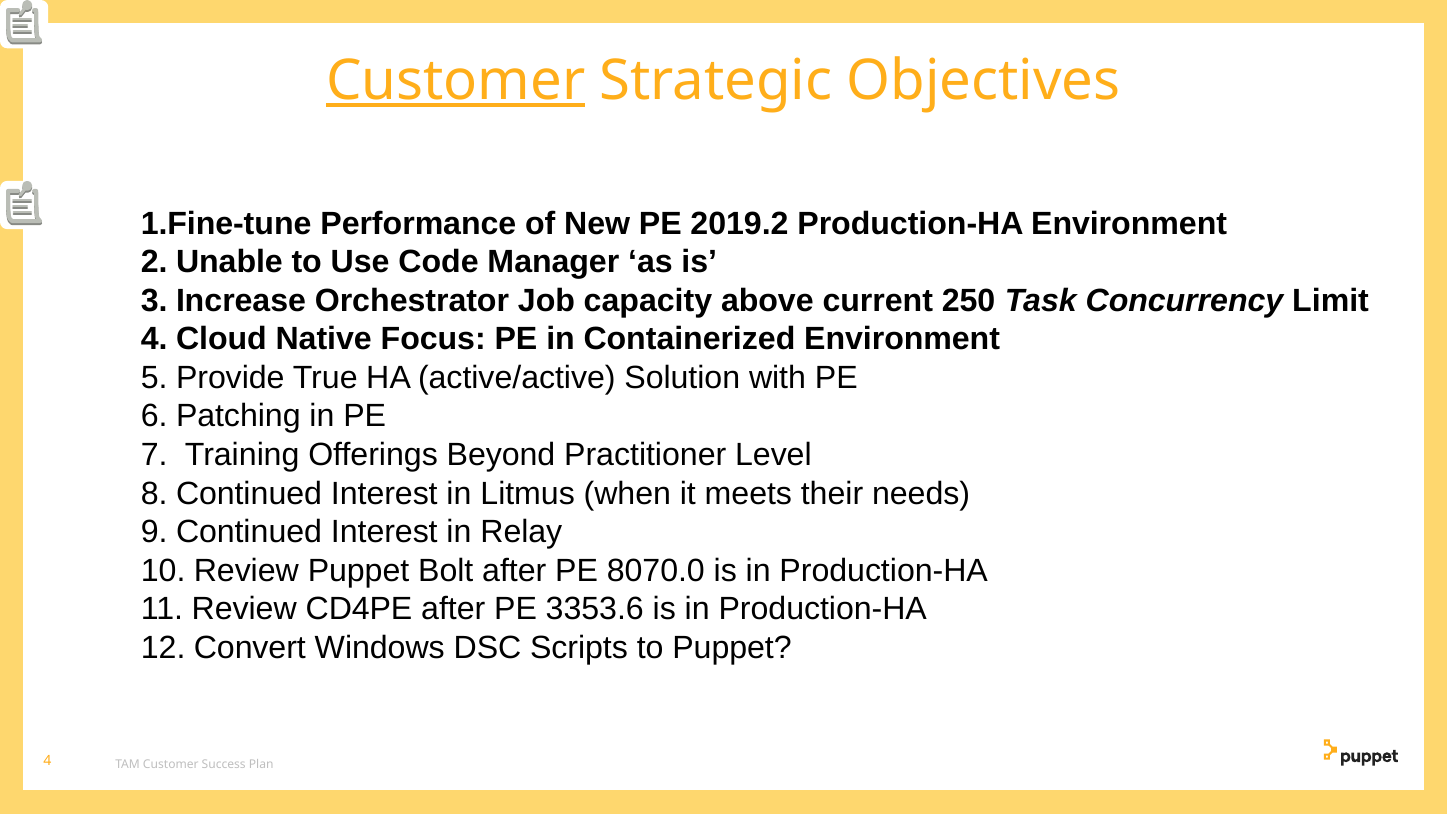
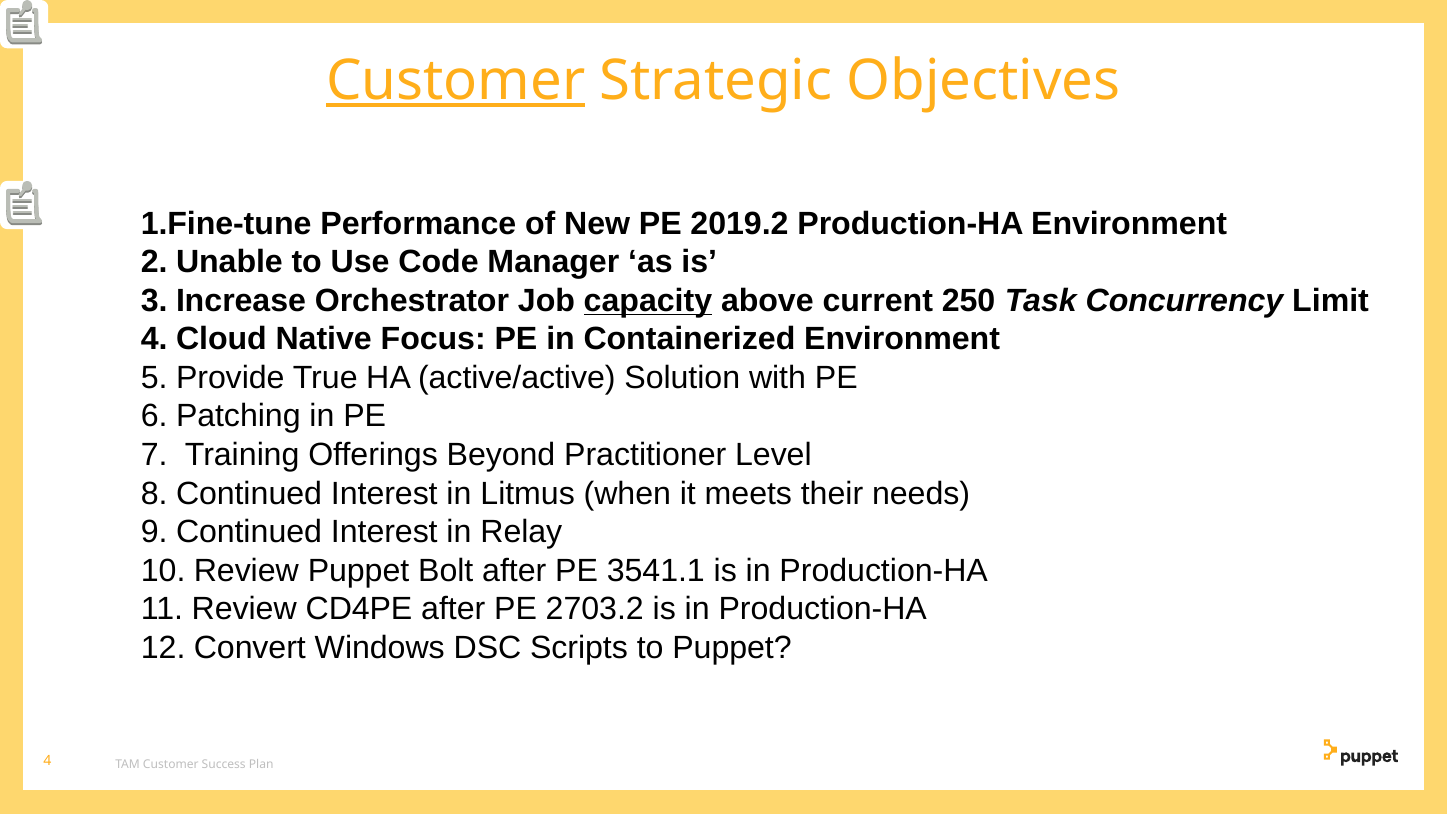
capacity underline: none -> present (648, 301)
8070.0: 8070.0 -> 3541.1 (656, 571)
3353.6: 3353.6 -> 2703.2 (595, 609)
